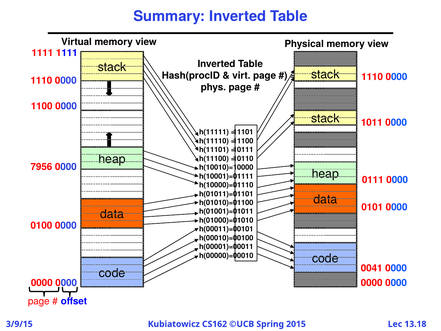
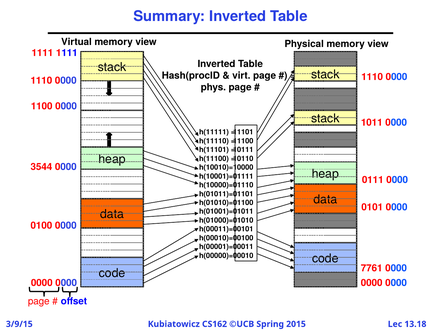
7956: 7956 -> 3544 (41, 167)
0041: 0041 -> 7761 (372, 268)
